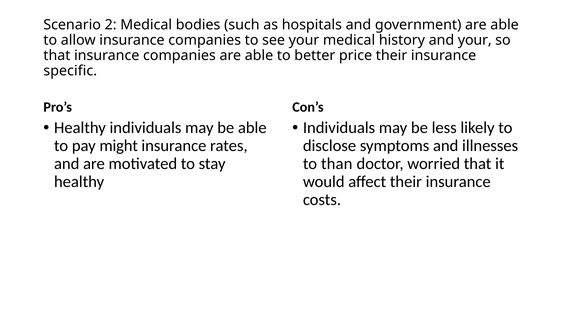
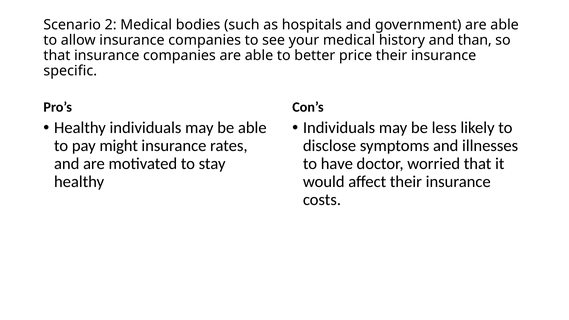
and your: your -> than (475, 40)
than: than -> have (337, 164)
